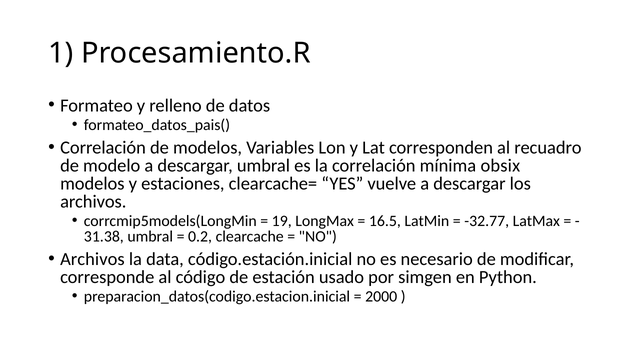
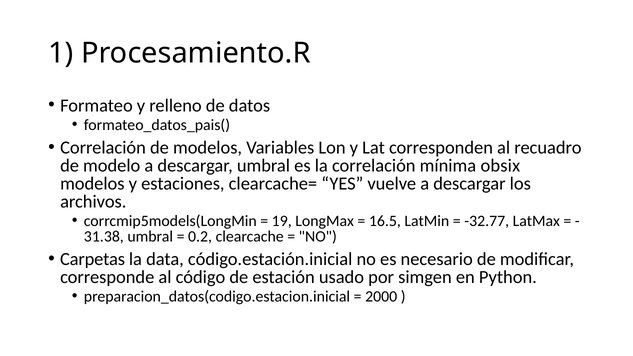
Archivos: Archivos -> Carpetas (93, 259)
